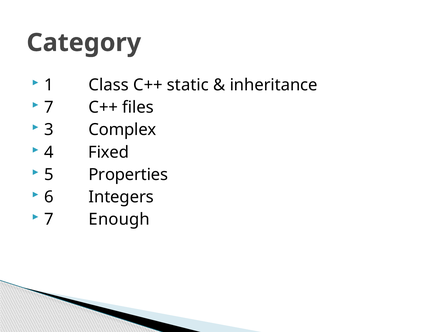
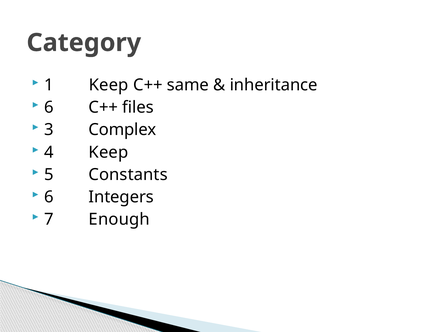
1 Class: Class -> Keep (109, 85)
static: static -> same (188, 85)
7: 7 -> 6 (49, 107)
4 Fixed: Fixed -> Keep (108, 152)
Properties: Properties -> Constants (128, 175)
